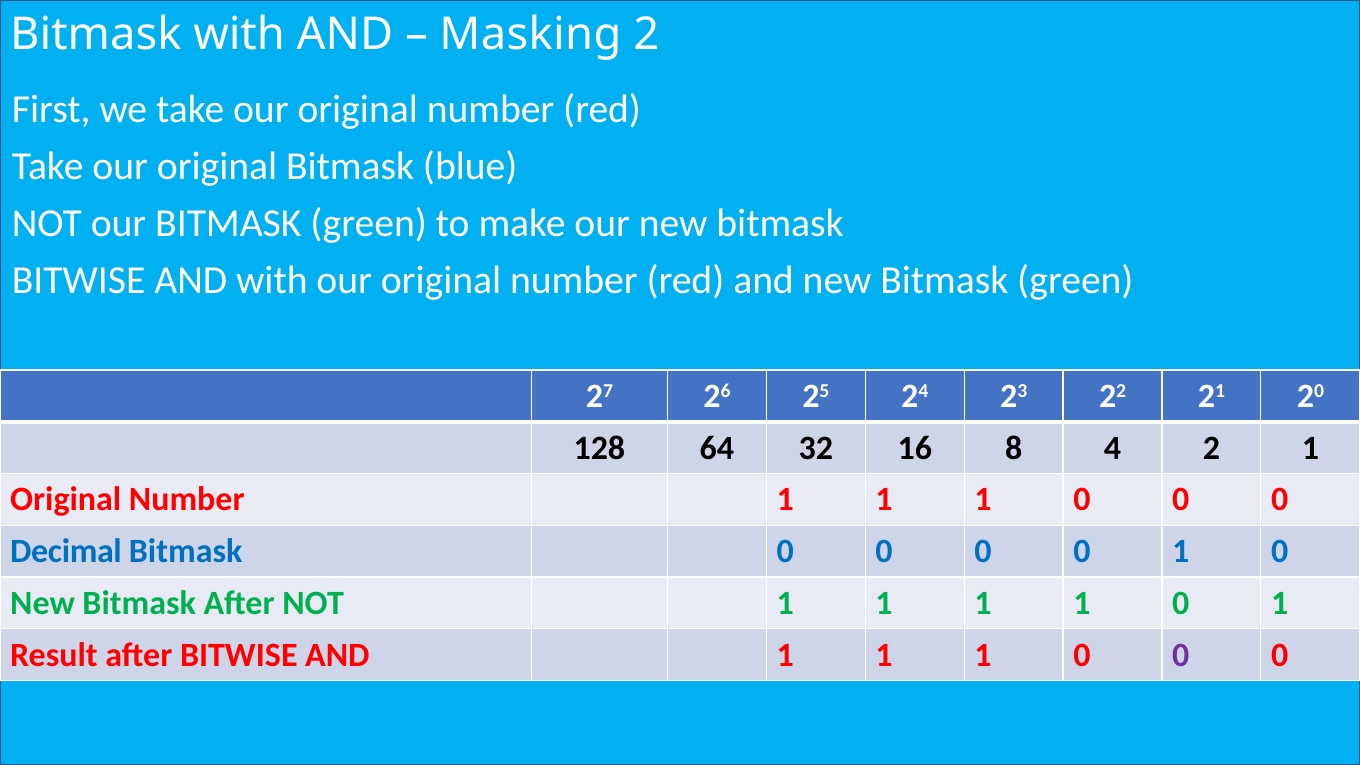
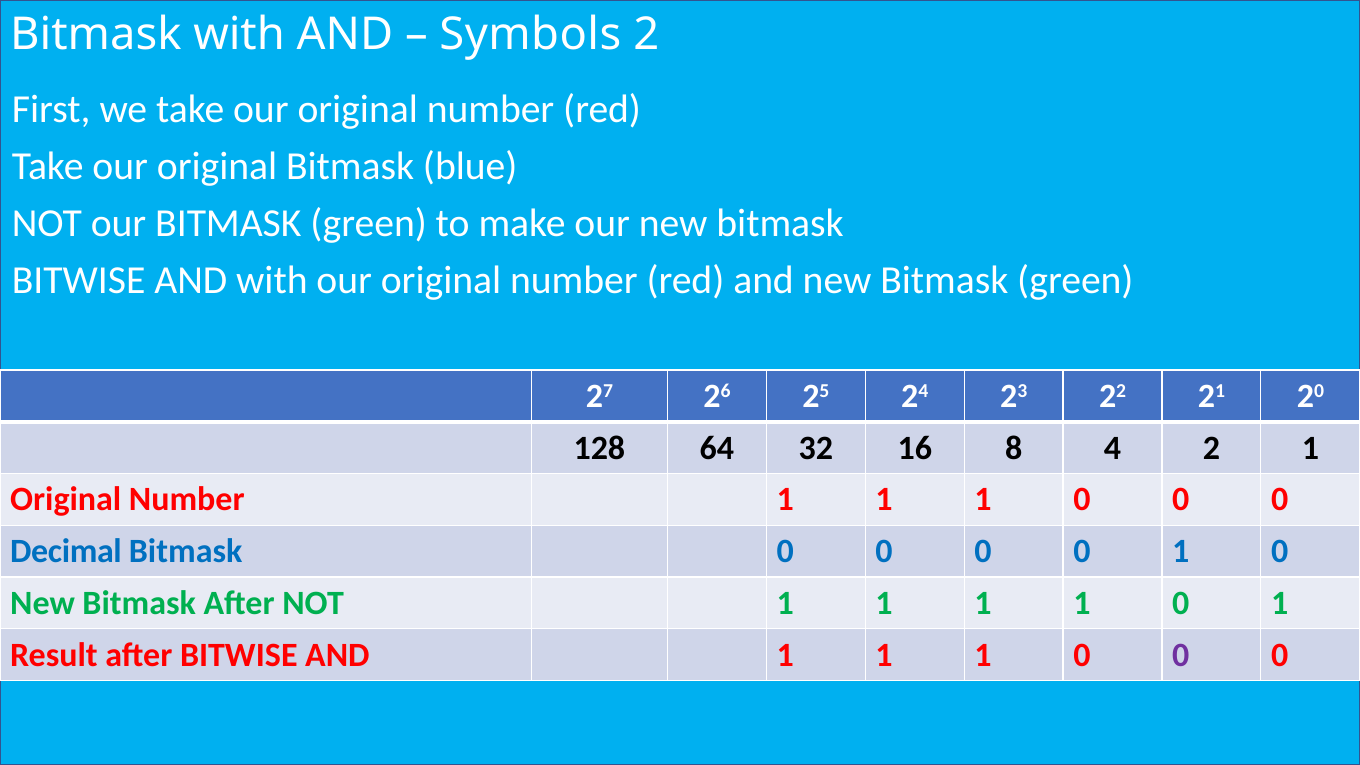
Masking: Masking -> Symbols (530, 35)
